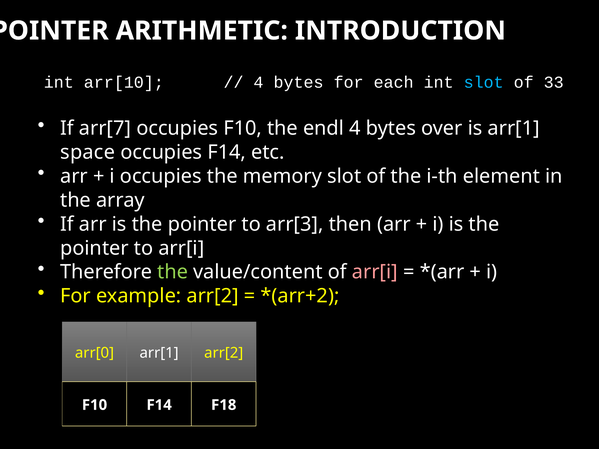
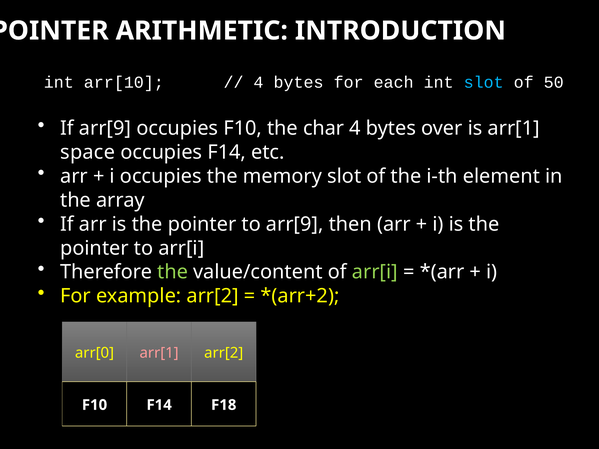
33: 33 -> 50 (554, 82)
If arr[7: arr[7 -> arr[9 (105, 128)
endl: endl -> char (324, 128)
to arr[3: arr[3 -> arr[9 (295, 224)
arr[i colour: pink -> light green (375, 272)
arr[1 colour: white -> pink (159, 353)
